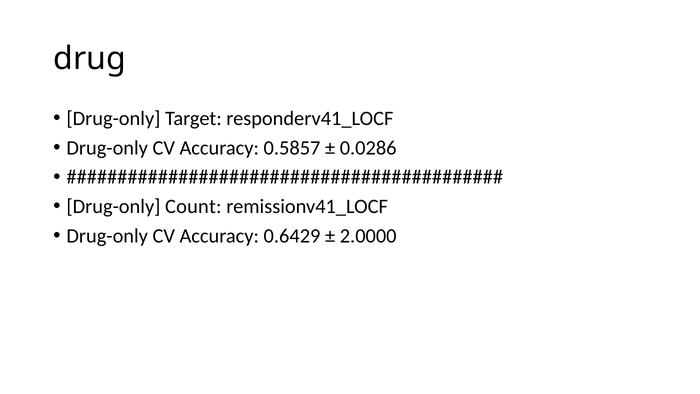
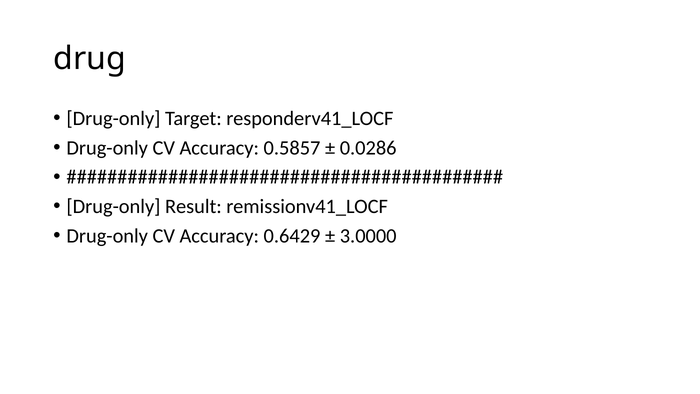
Count: Count -> Result (193, 206)
2.0000: 2.0000 -> 3.0000 (368, 236)
